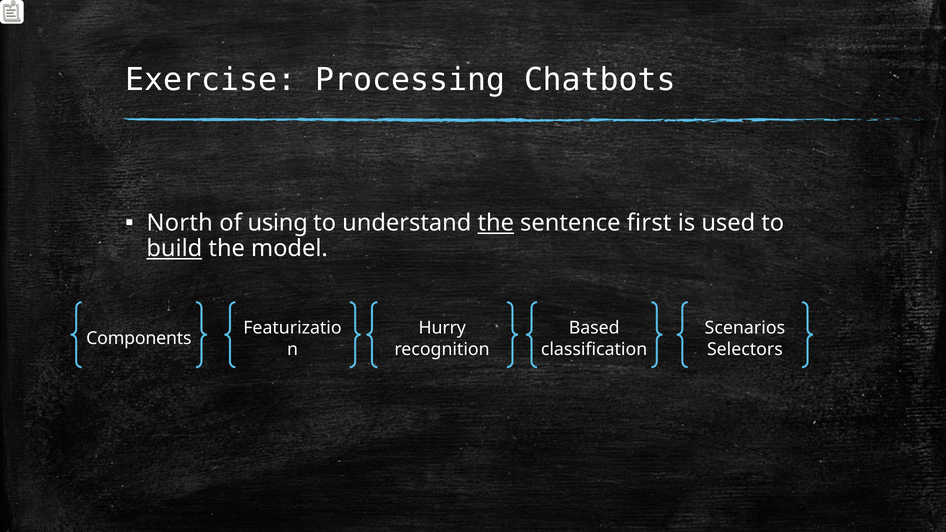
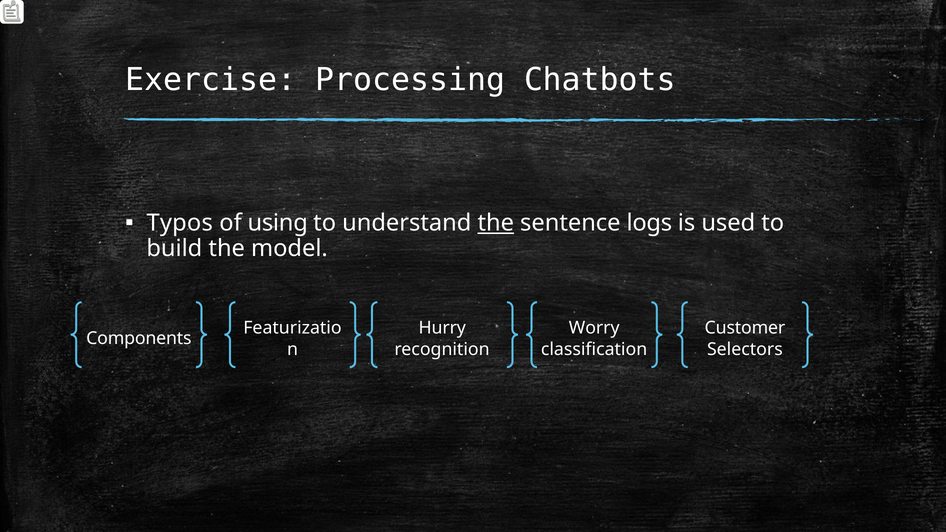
North: North -> Typos (180, 223)
first: first -> logs (649, 223)
build underline: present -> none (174, 249)
Based: Based -> Worry (594, 328)
Scenarios: Scenarios -> Customer (745, 328)
